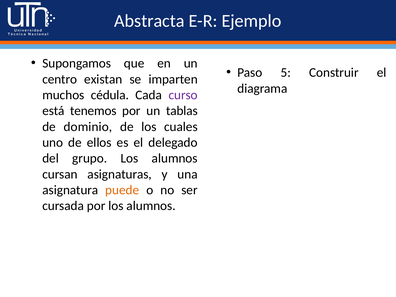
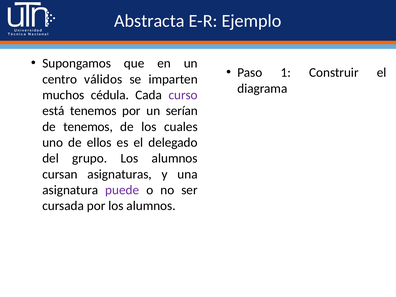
5: 5 -> 1 (286, 73)
existan: existan -> válidos (103, 79)
tablas: tablas -> serían (182, 111)
de dominio: dominio -> tenemos (88, 127)
puede colour: orange -> purple (122, 190)
